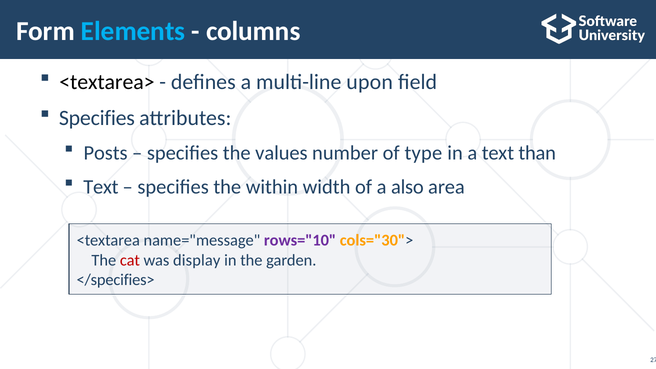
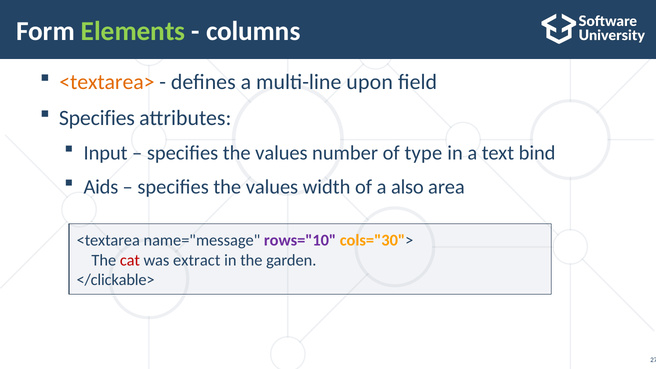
Elements colour: light blue -> light green (133, 31)
<textarea> colour: black -> orange (107, 82)
Posts: Posts -> Input (106, 153)
than: than -> bind (537, 153)
Text: Text -> Aids (101, 187)
within: within -> values (272, 187)
display: display -> extract (197, 260)
</specifies>: </specifies> -> </clickable> (116, 280)
